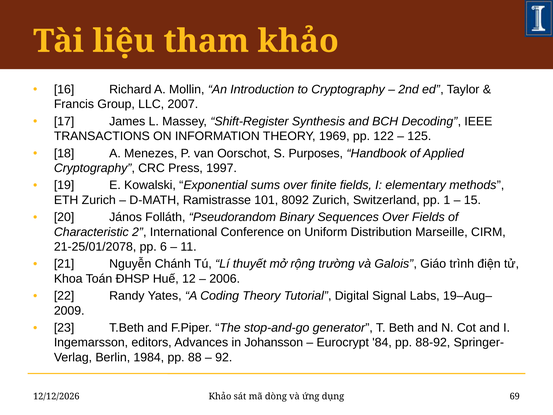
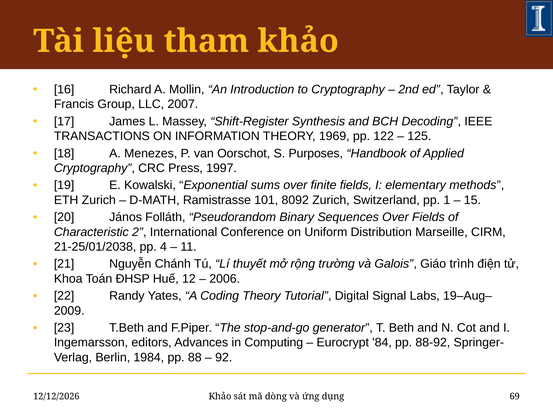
21-25/01/2078: 21-25/01/2078 -> 21-25/01/2038 (95, 247)
6: 6 -> 4 (163, 247)
Johansson: Johansson -> Computing (274, 342)
